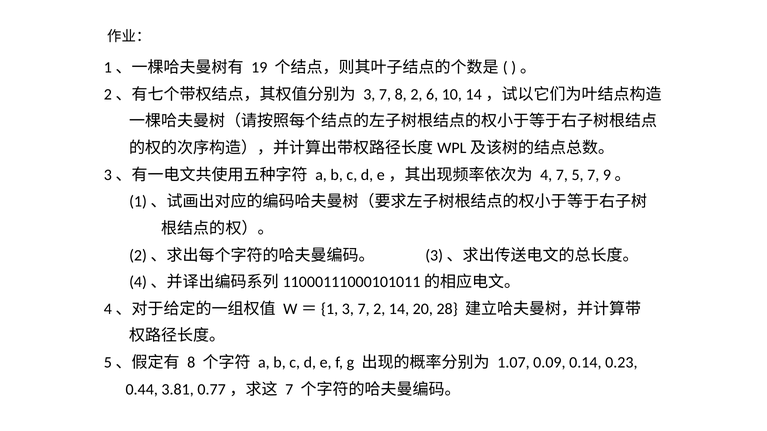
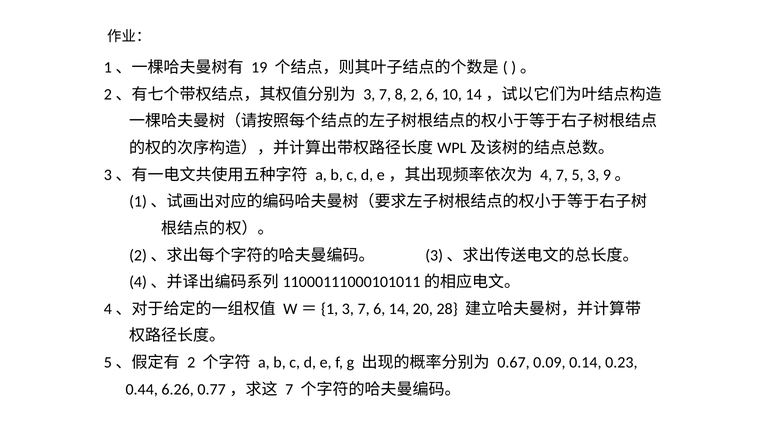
5 7: 7 -> 3 (593, 175)
7 2: 2 -> 6 (379, 309)
8: 8 -> 2 (191, 363)
1.07: 1.07 -> 0.67 (513, 363)
3.81: 3.81 -> 6.26 (178, 390)
